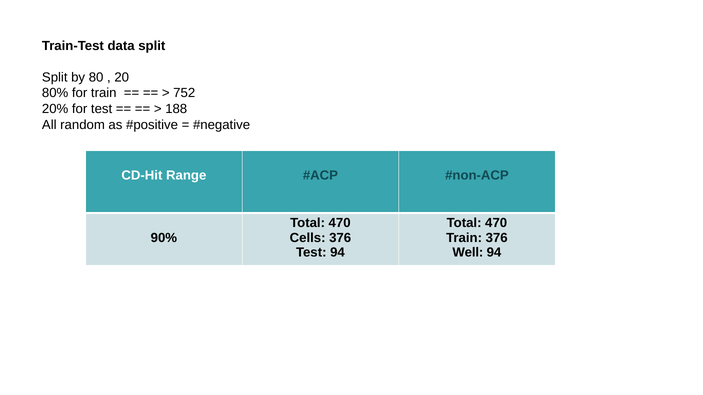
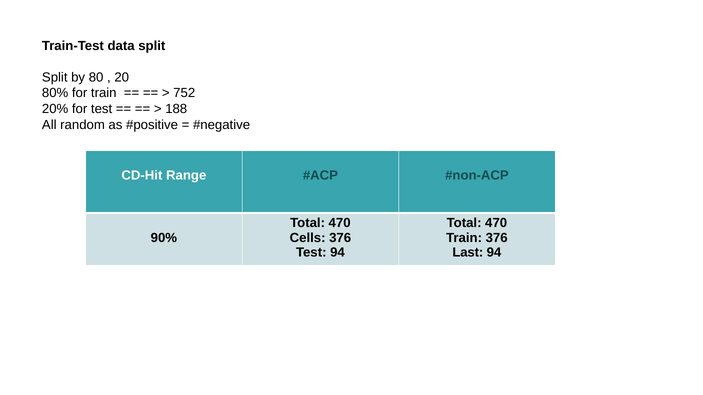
Well: Well -> Last (468, 253)
